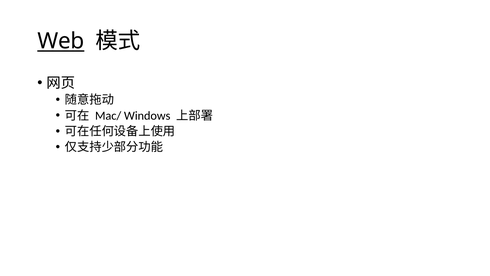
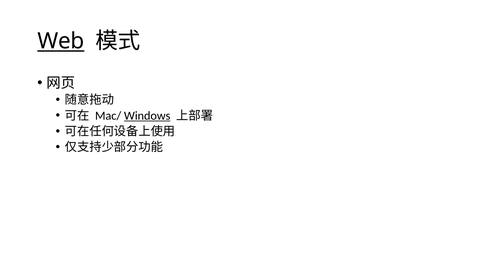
Windows underline: none -> present (147, 116)
